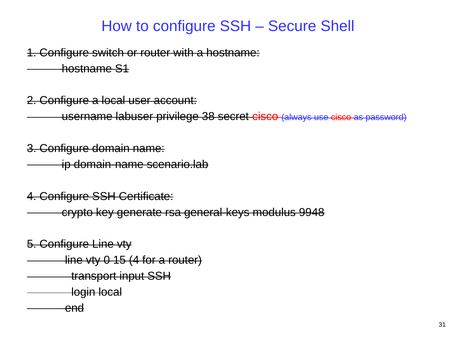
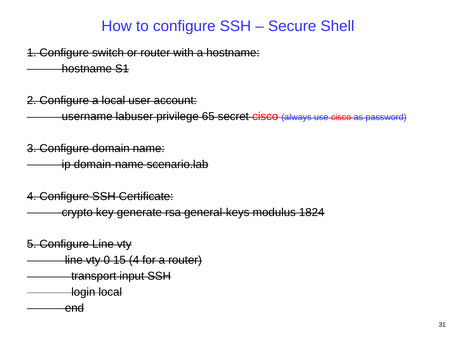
38: 38 -> 65 (208, 117)
9948: 9948 -> 1824 (312, 213)
